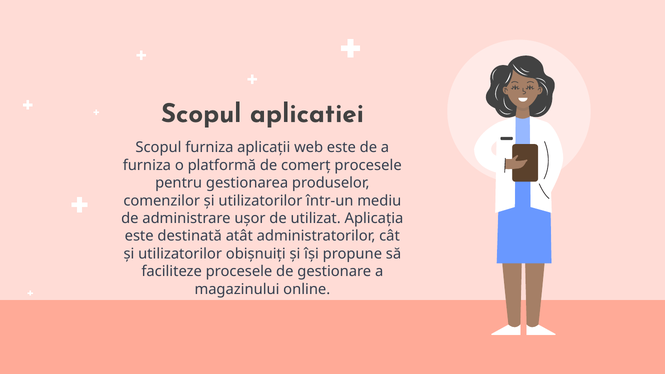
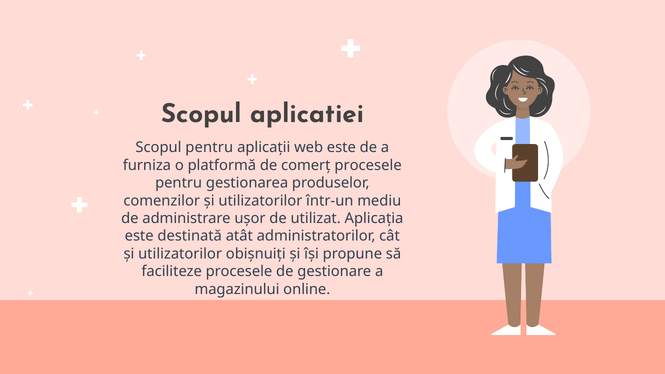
Scopul furniza: furniza -> pentru (209, 148)
